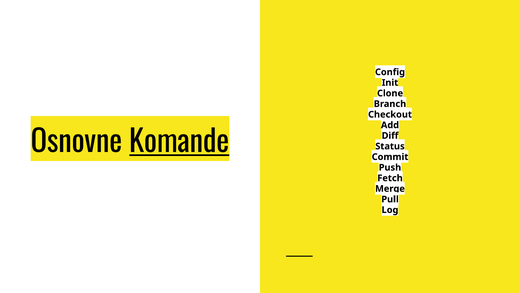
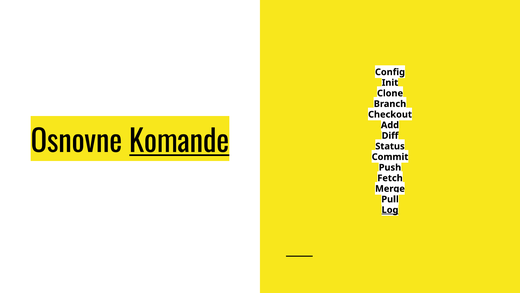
Log underline: none -> present (390, 210)
